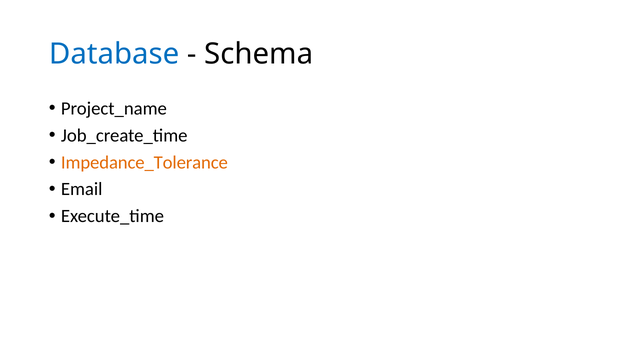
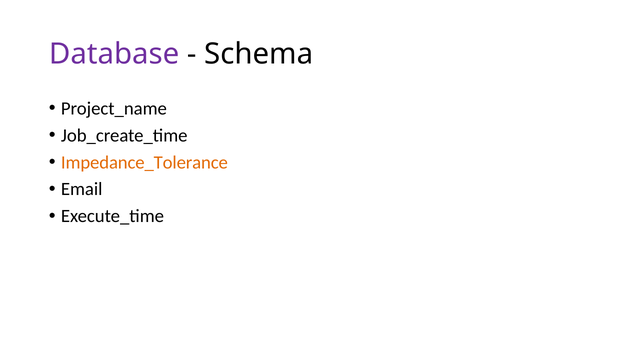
Database colour: blue -> purple (114, 54)
